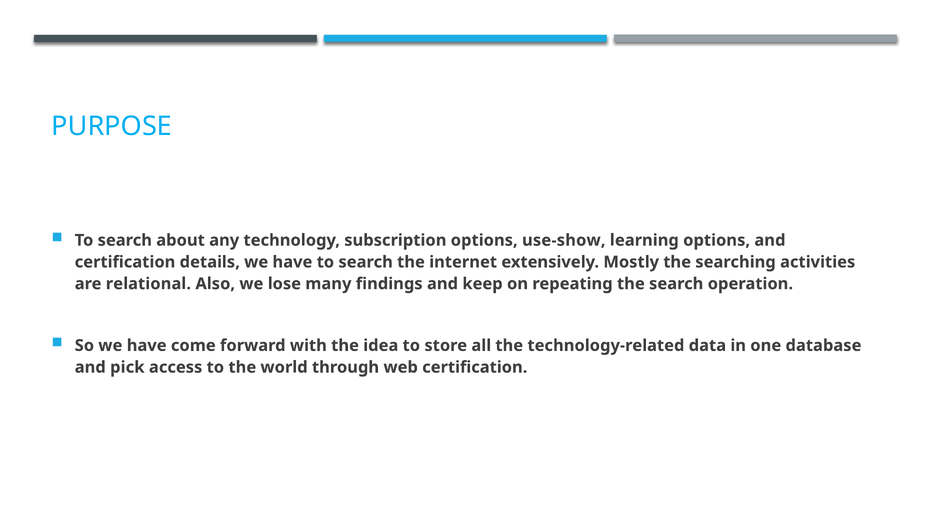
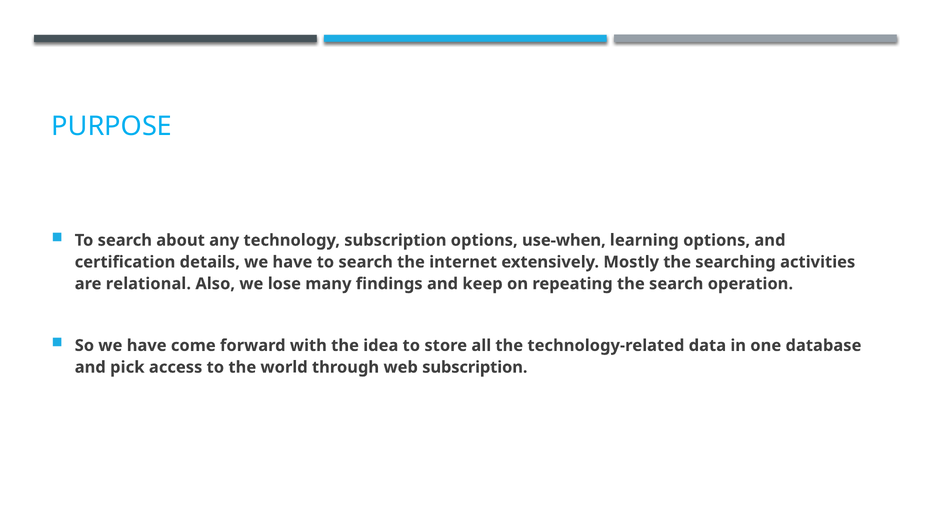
use-show: use-show -> use-when (564, 241)
web certification: certification -> subscription (475, 368)
